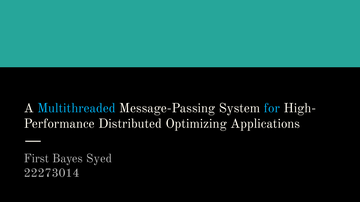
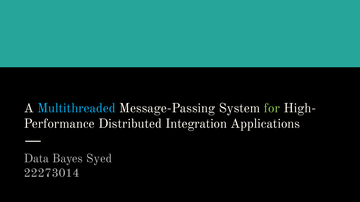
for colour: light blue -> light green (272, 108)
Optimizing: Optimizing -> Integration (196, 124)
First: First -> Data (36, 159)
